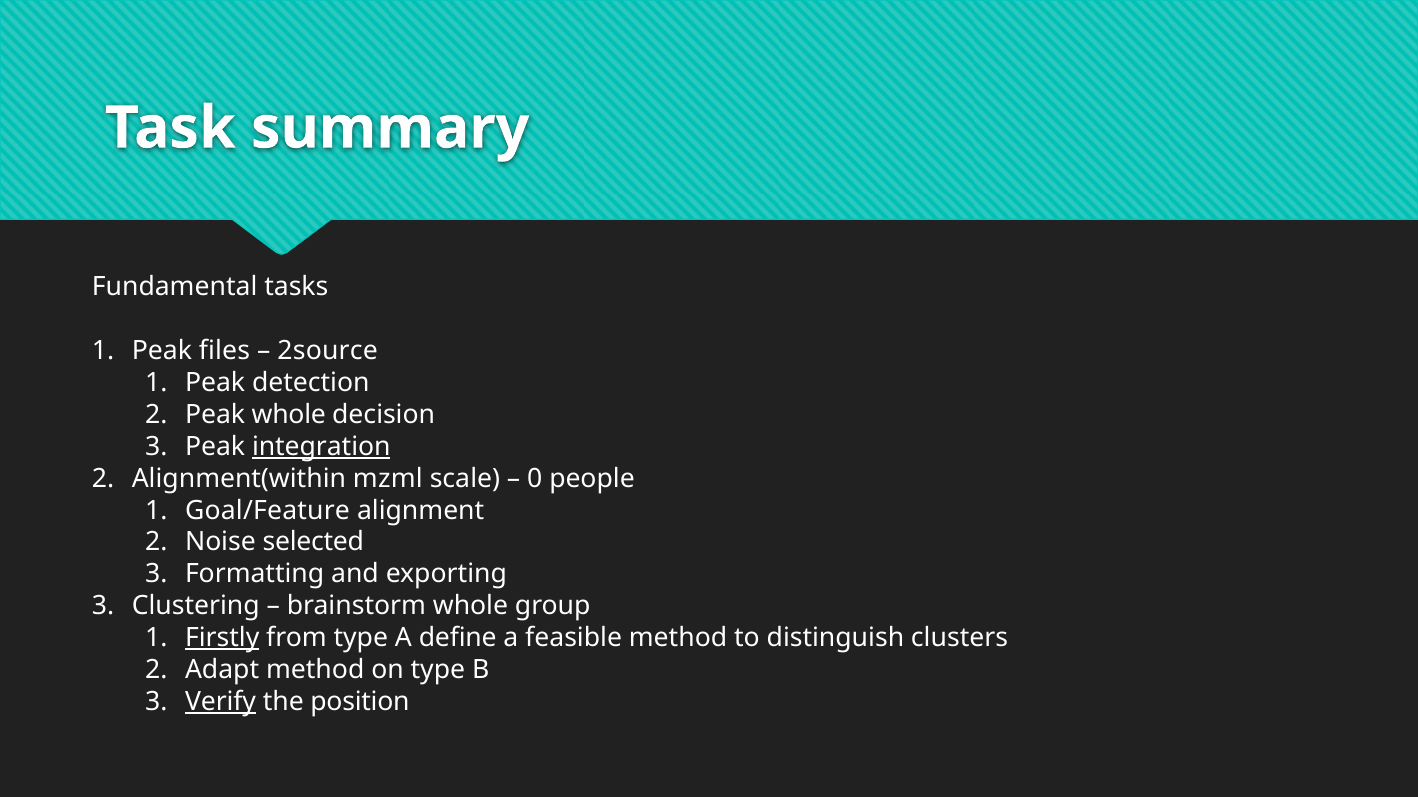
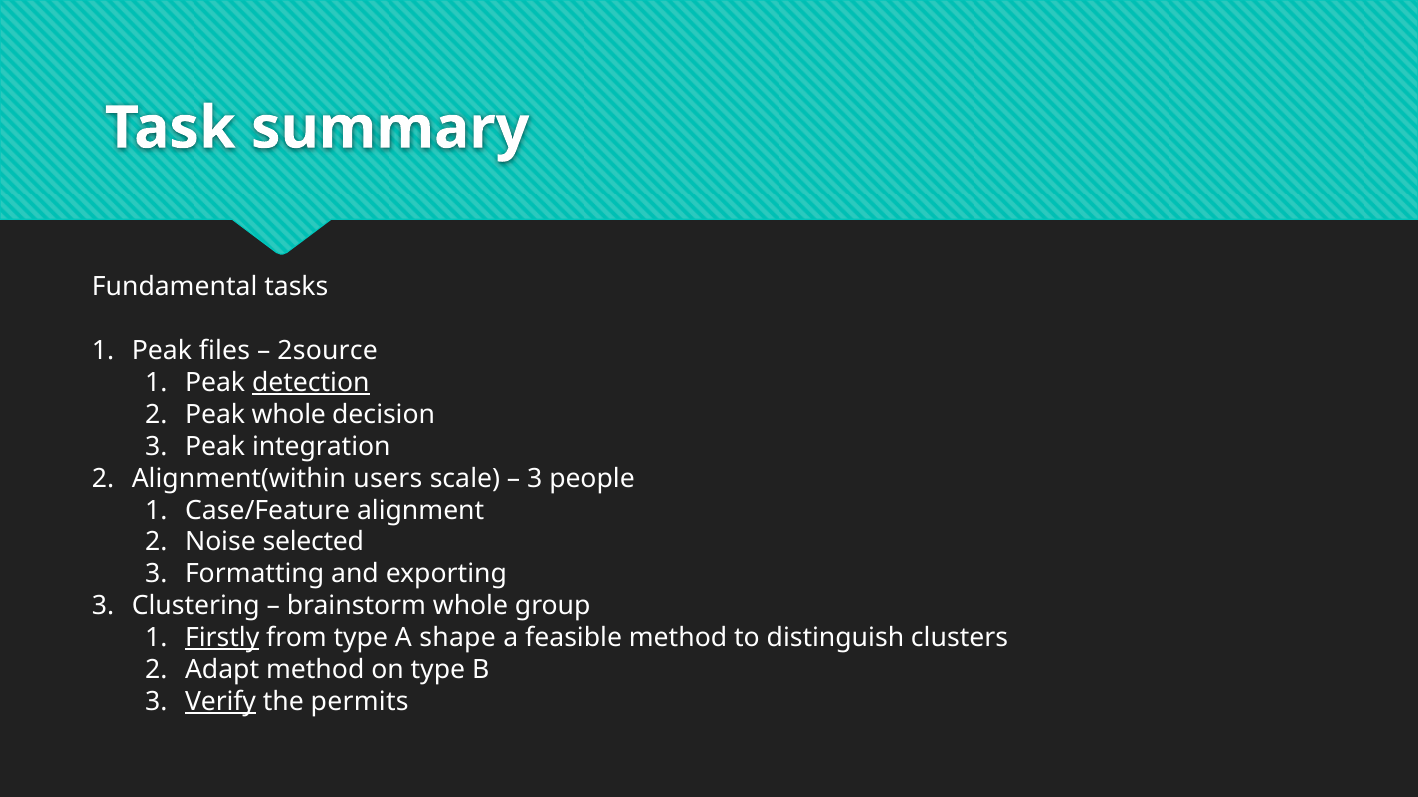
detection underline: none -> present (311, 383)
integration underline: present -> none (321, 447)
mzml: mzml -> users (388, 479)
0: 0 -> 3 (535, 479)
Goal/Feature: Goal/Feature -> Case/Feature (268, 511)
define: define -> shape (458, 638)
position: position -> permits (360, 702)
